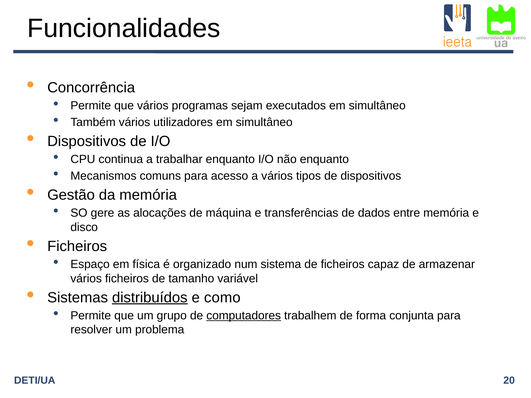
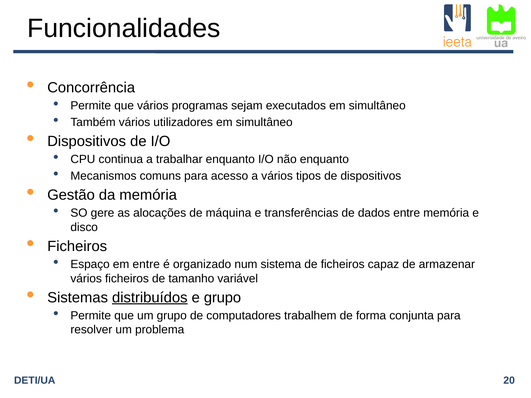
em física: física -> entre (146, 264)
e como: como -> grupo (222, 298)
computadores underline: present -> none (244, 316)
